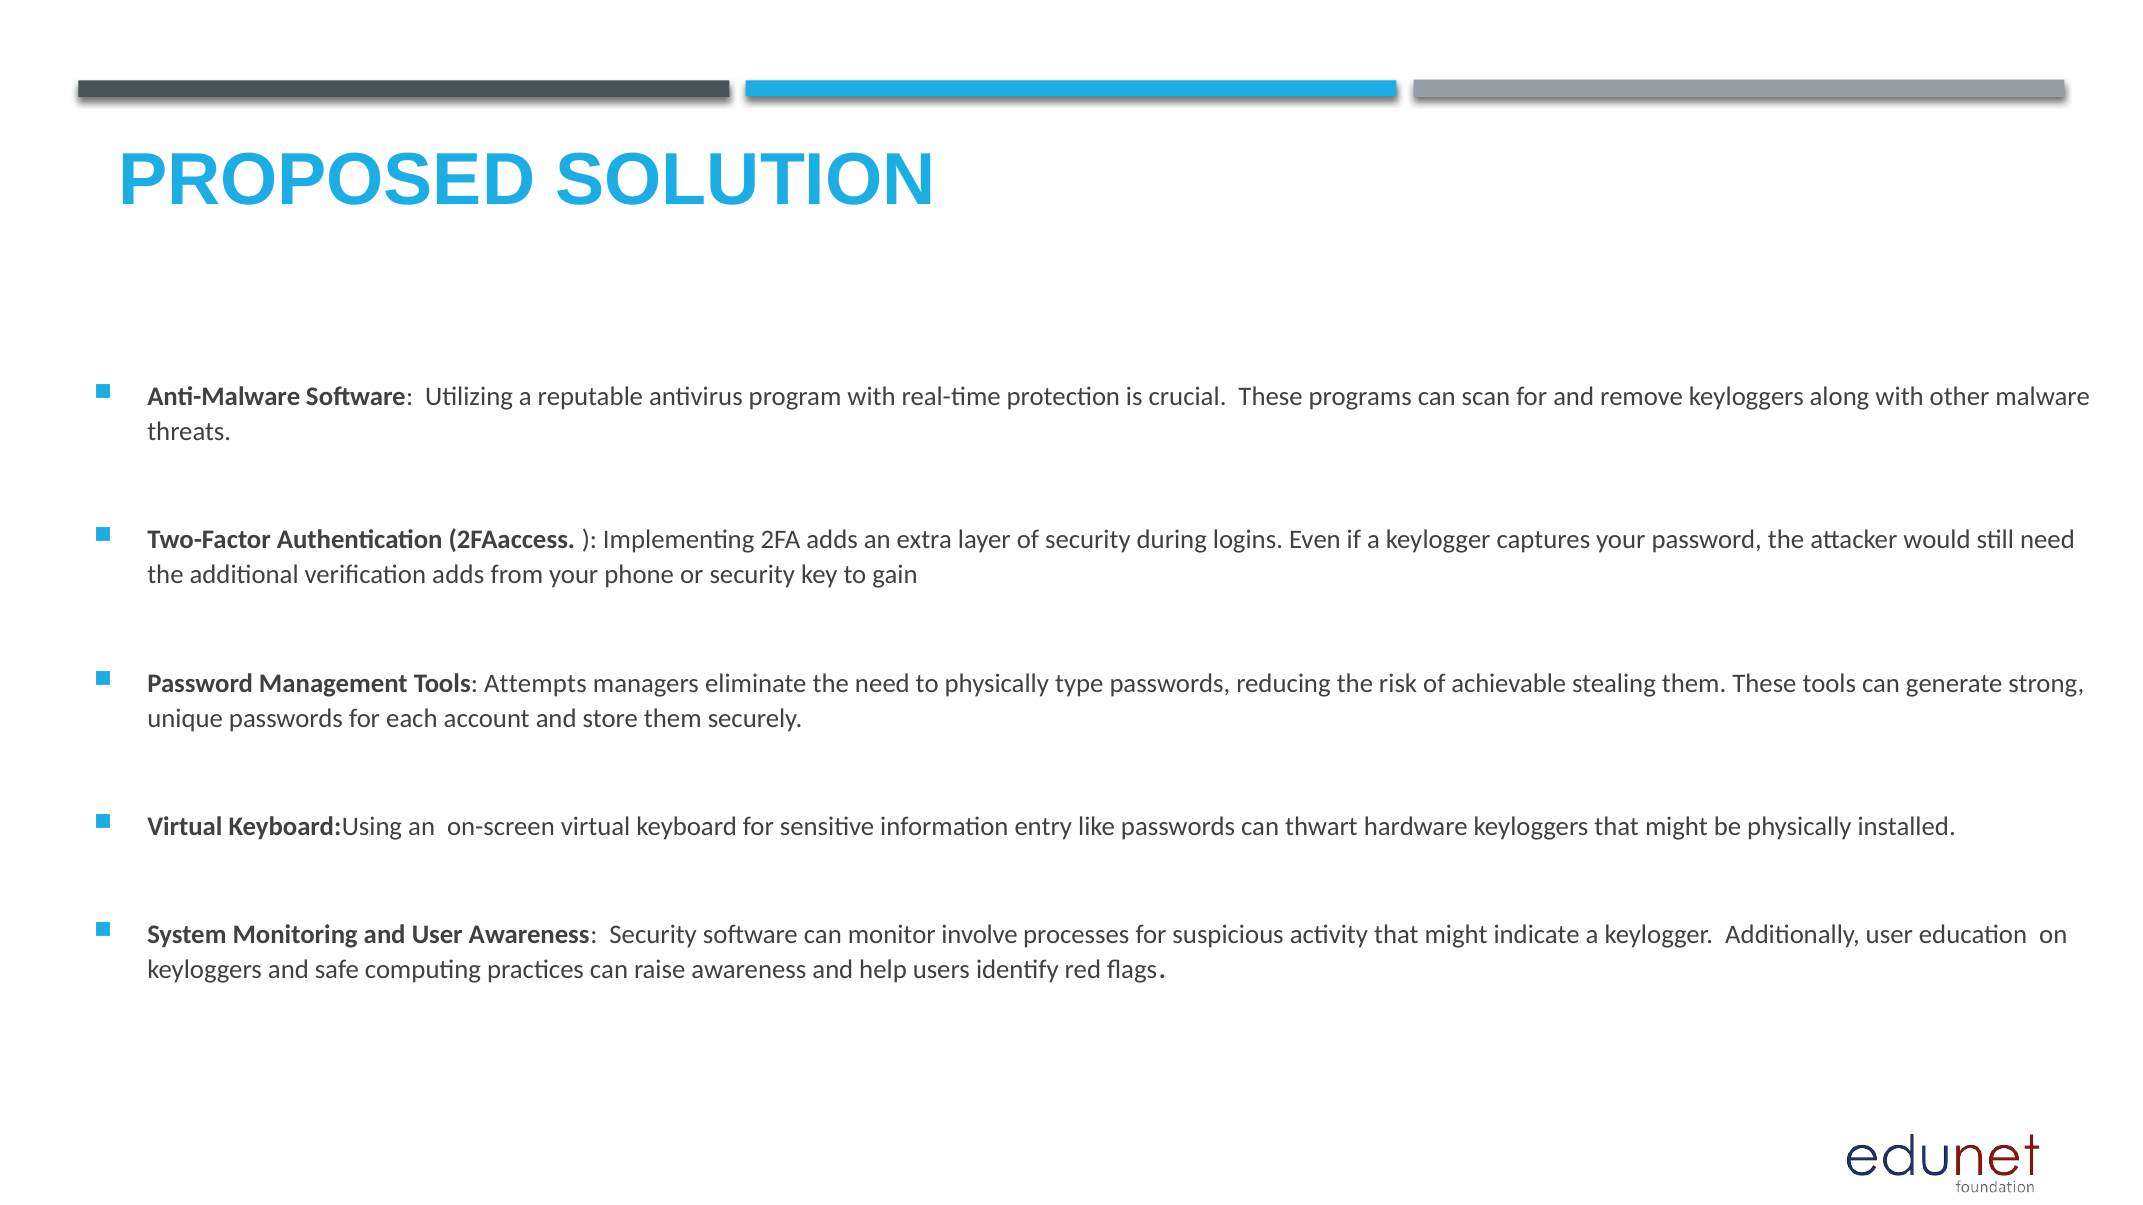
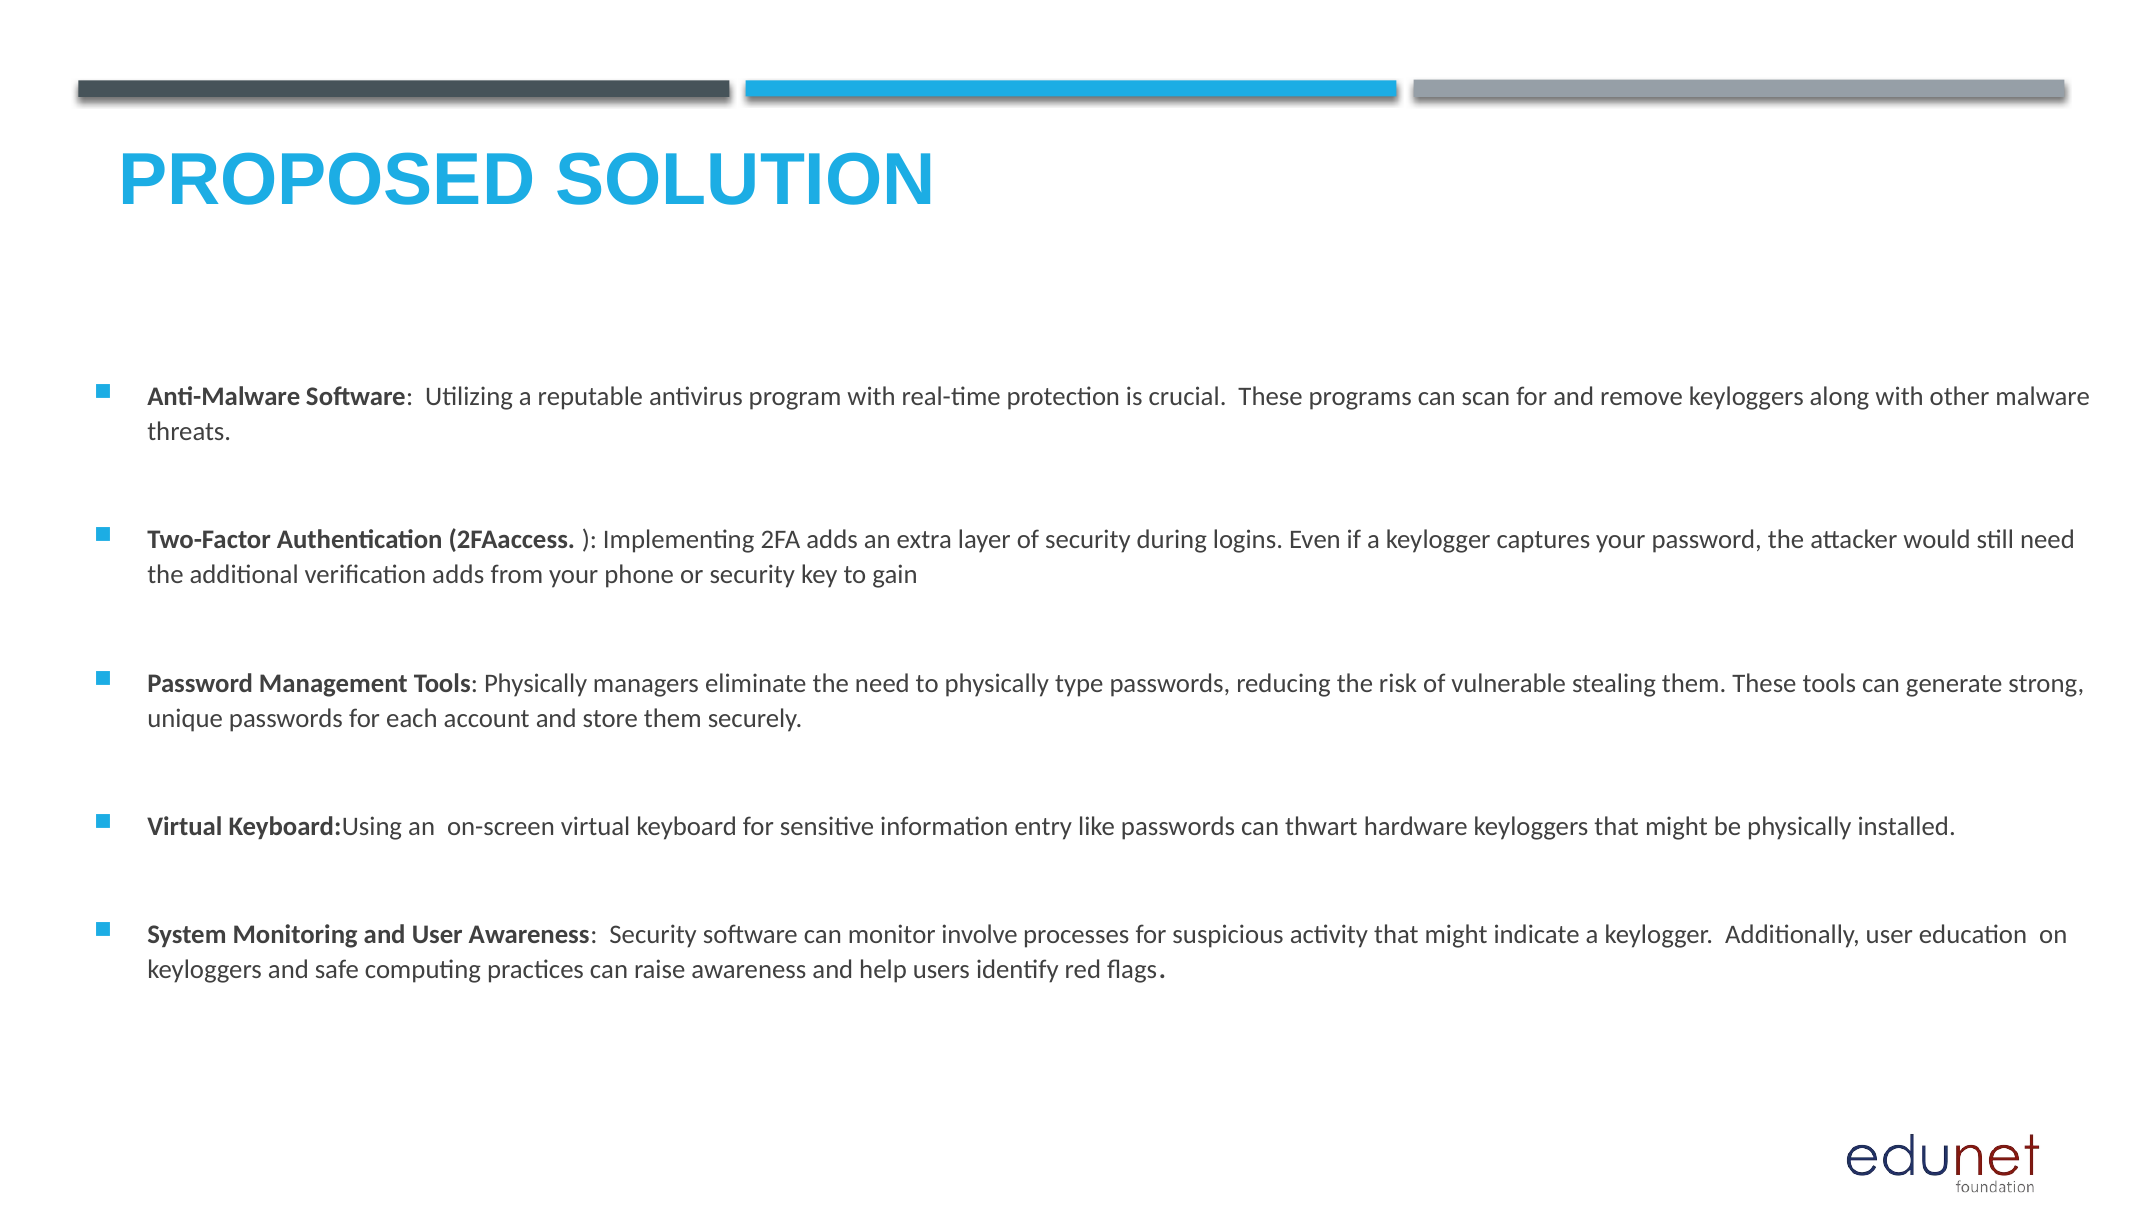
Tools Attempts: Attempts -> Physically (536, 683)
achievable: achievable -> vulnerable (1509, 683)
